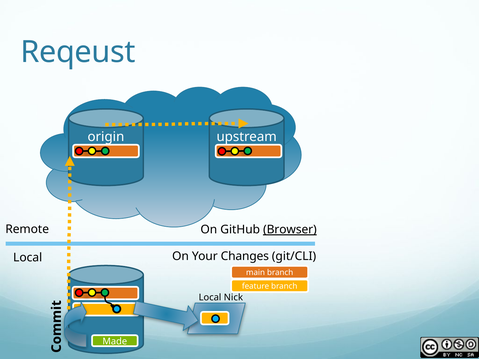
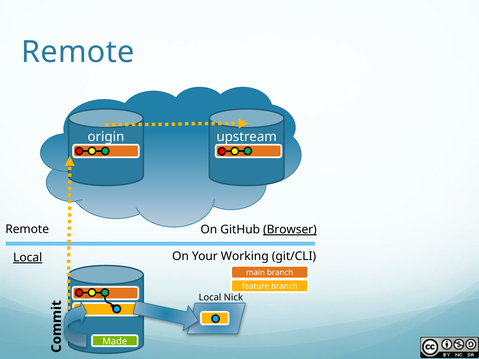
Reqeust: Reqeust -> Remote (78, 52)
Changes: Changes -> Working (245, 256)
Local underline: none -> present (28, 258)
